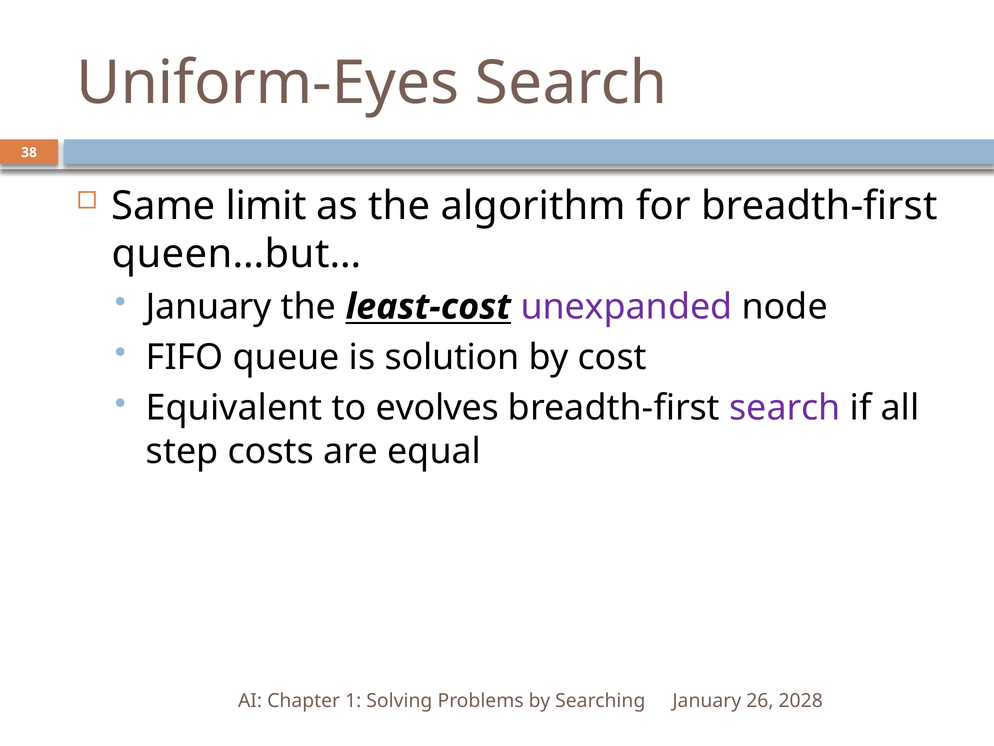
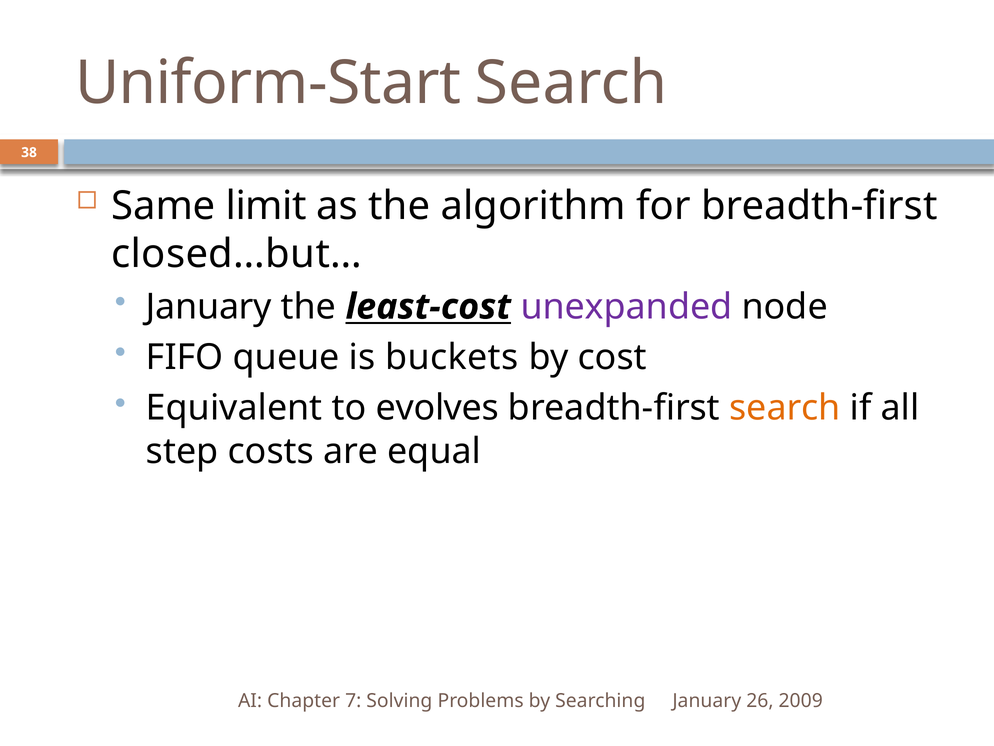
Uniform-Eyes: Uniform-Eyes -> Uniform-Start (268, 83)
queen…but…: queen…but… -> closed…but… (237, 254)
solution: solution -> buckets (452, 357)
search colour: purple -> orange (785, 408)
1: 1 -> 7 (353, 700)
2028: 2028 -> 2009 (801, 700)
